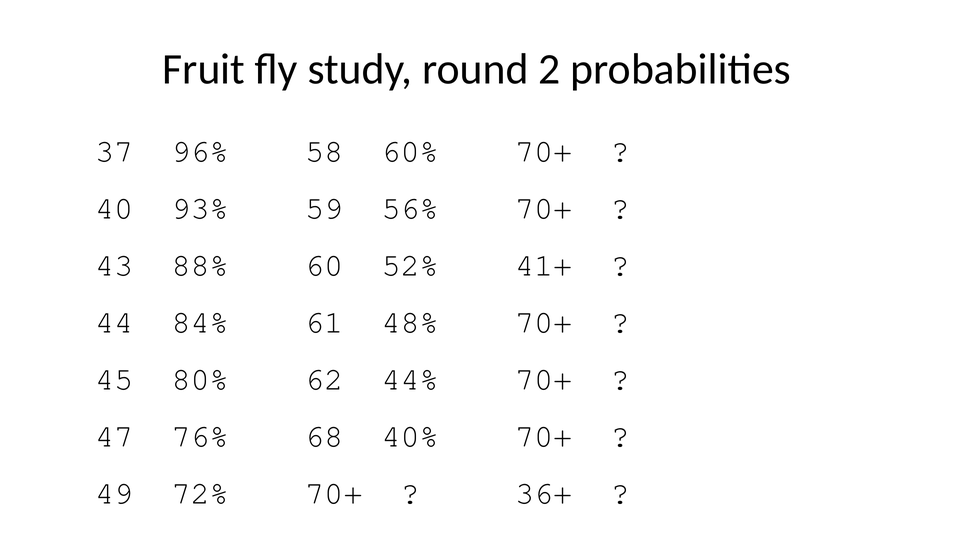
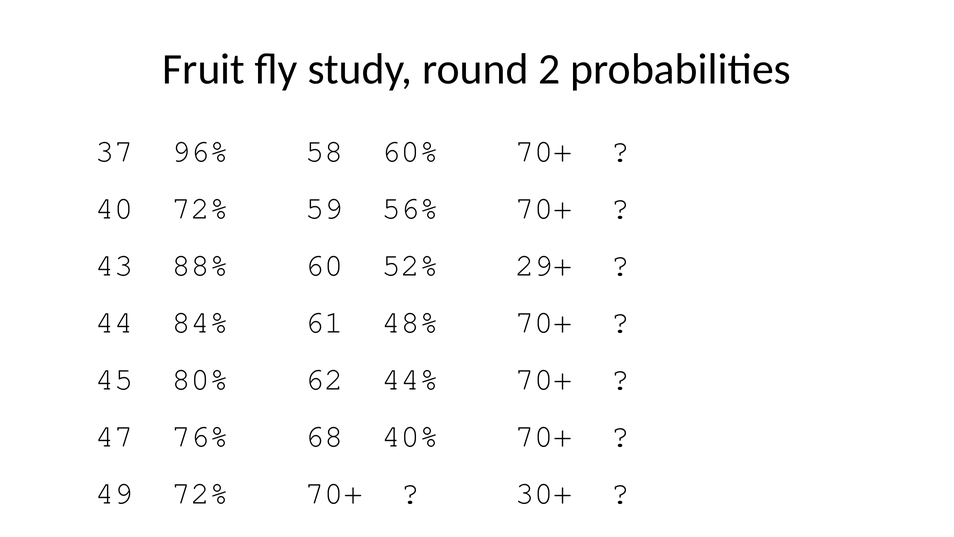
40 93%: 93% -> 72% (200, 208)
41+: 41+ -> 29+ (544, 265)
36+: 36+ -> 30+ (544, 493)
